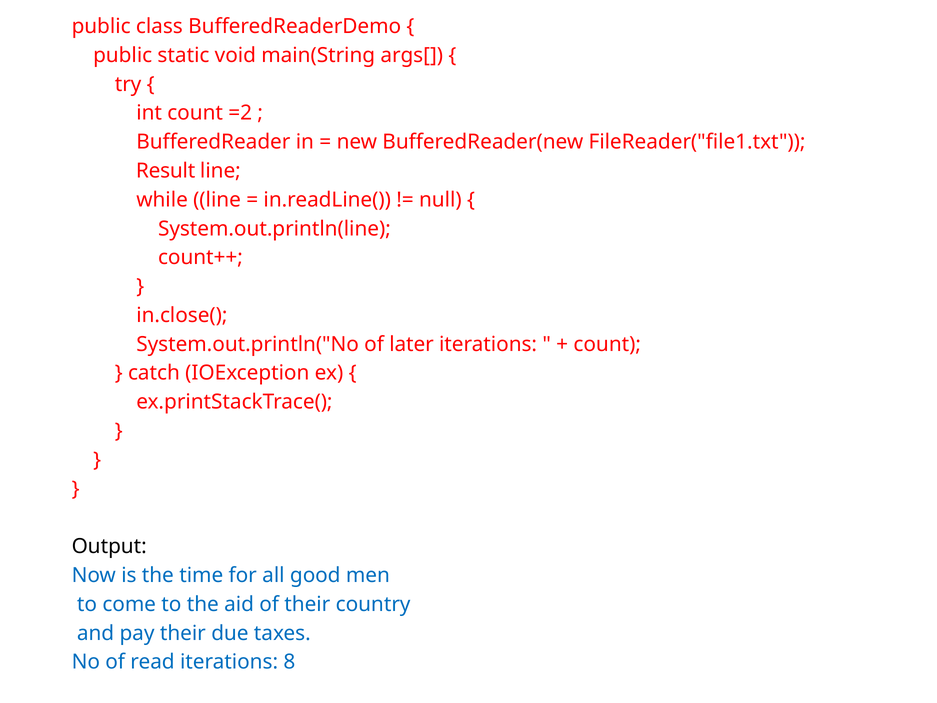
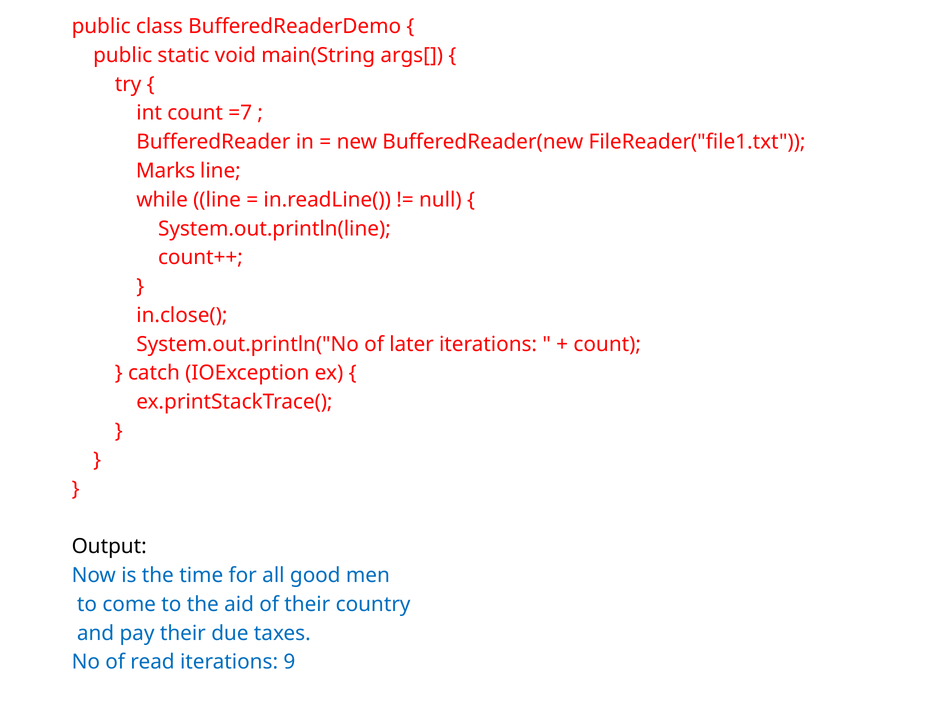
=2: =2 -> =7 (240, 113)
Result: Result -> Marks (166, 171)
8: 8 -> 9 (289, 662)
